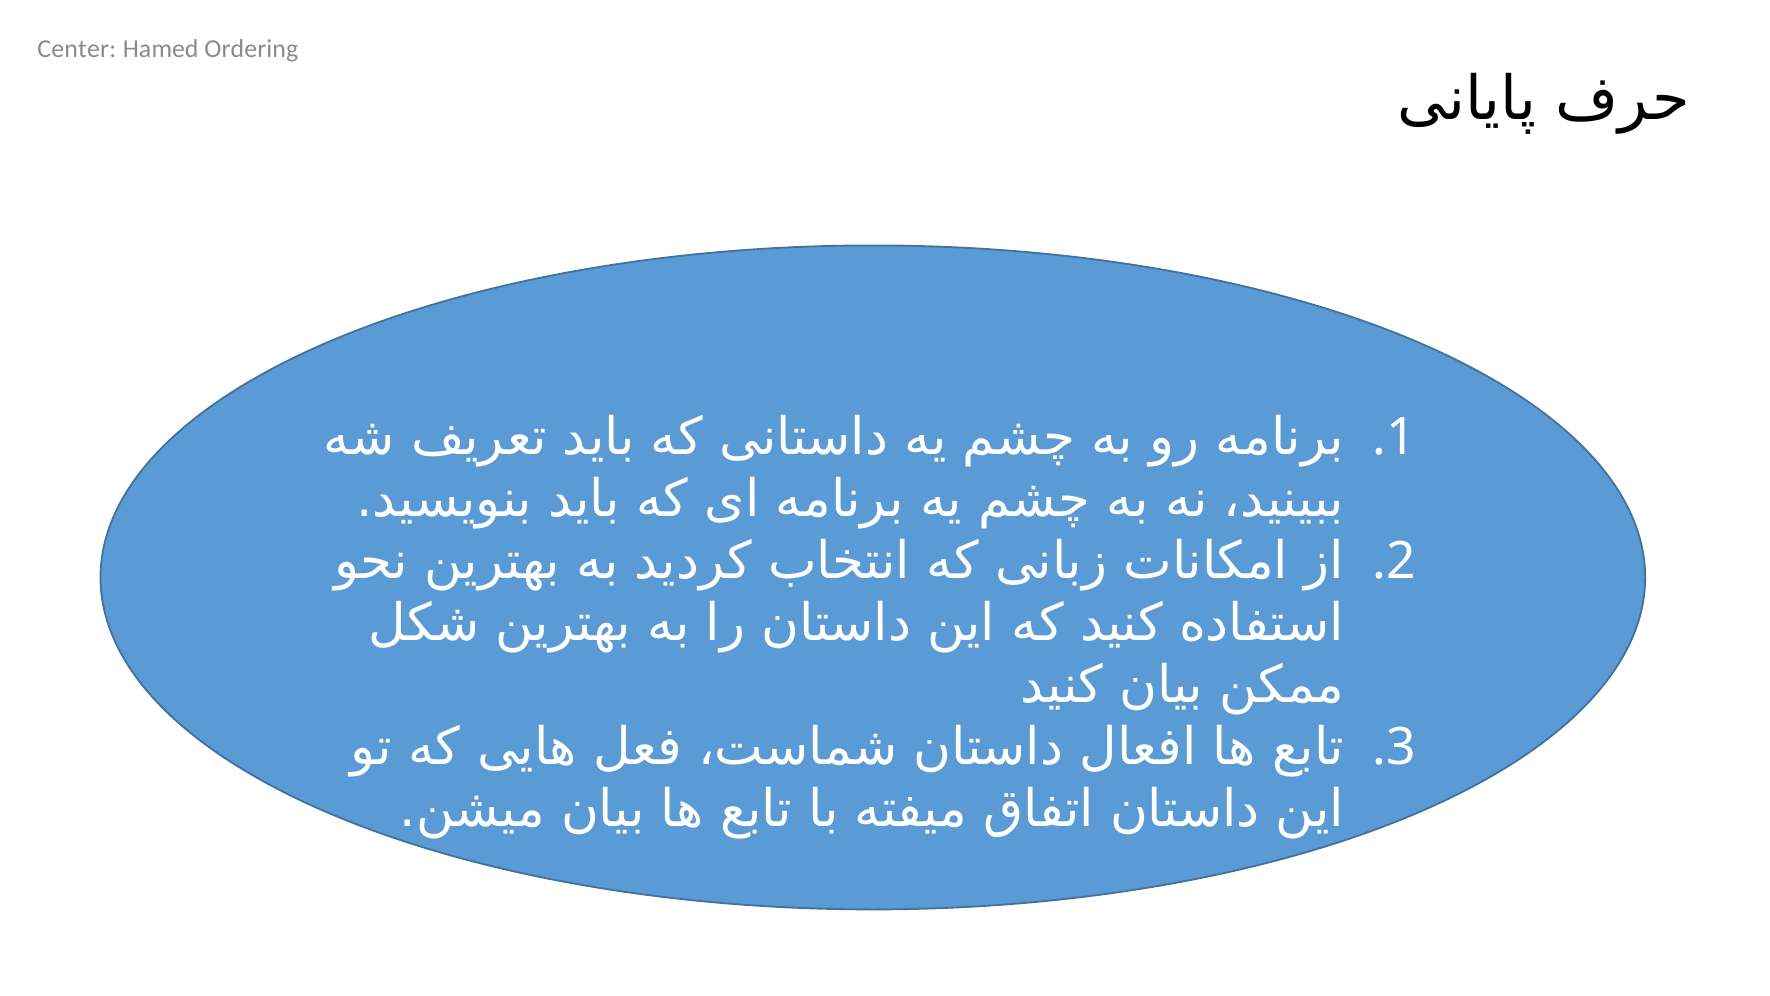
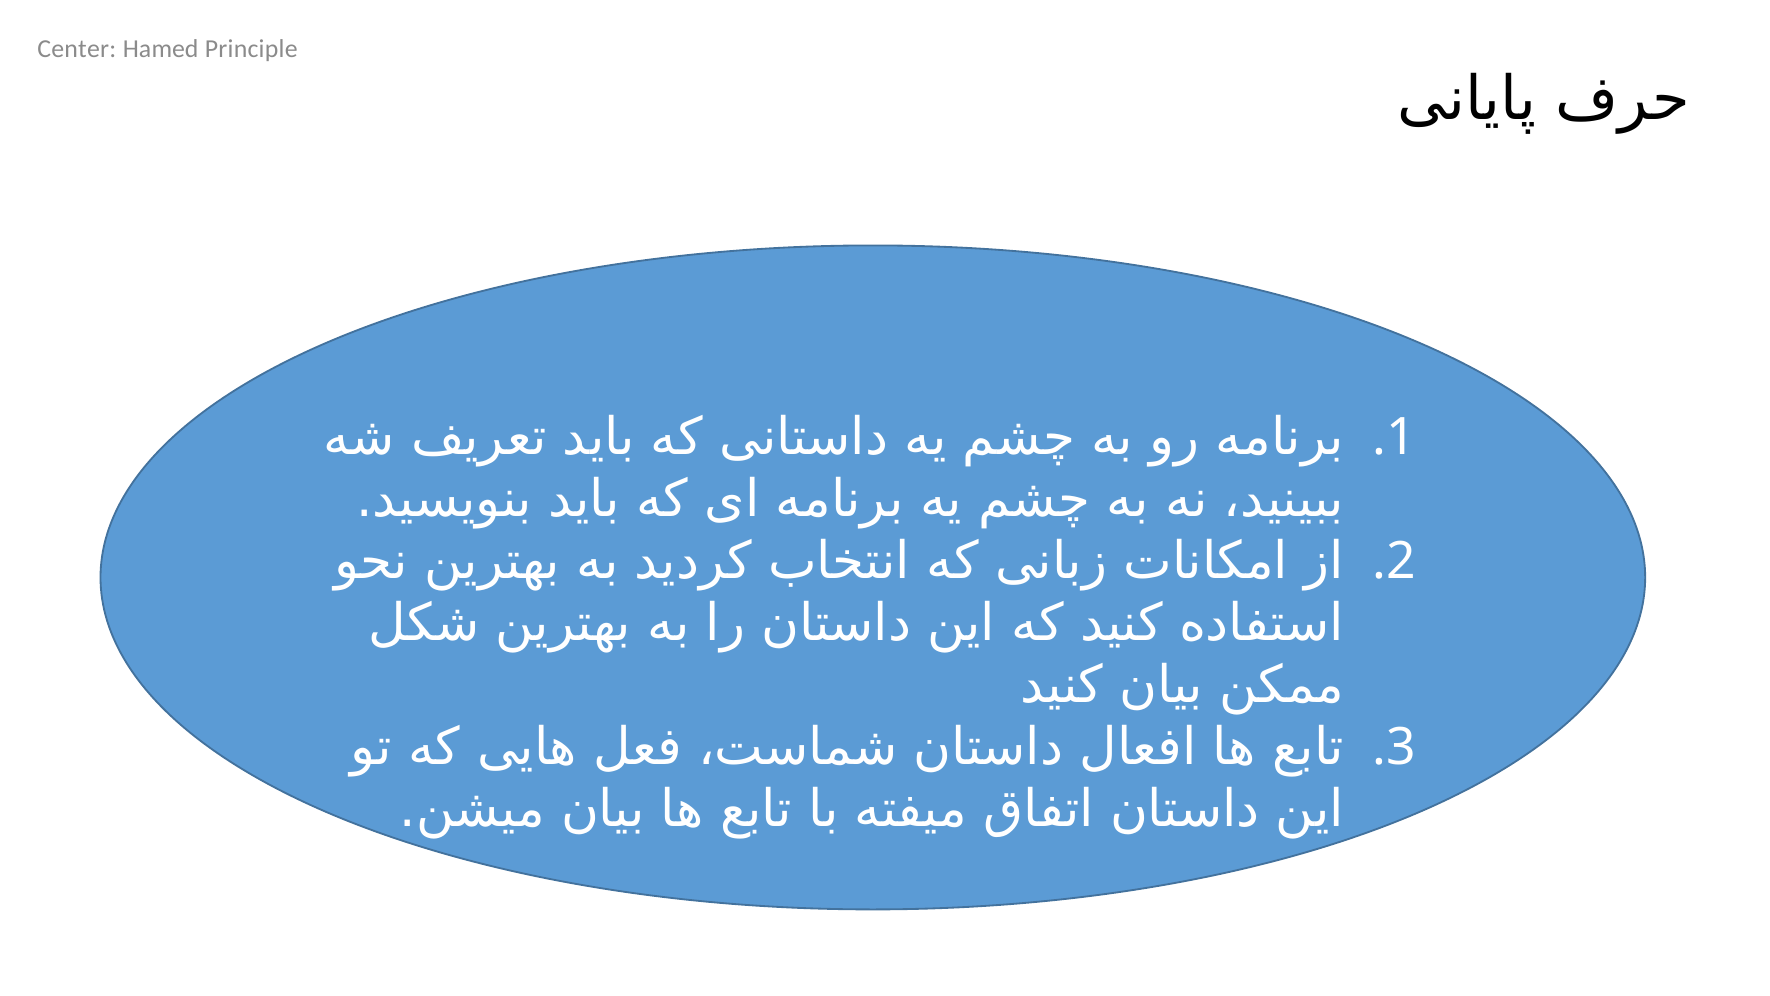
Ordering: Ordering -> Principle (251, 48)
